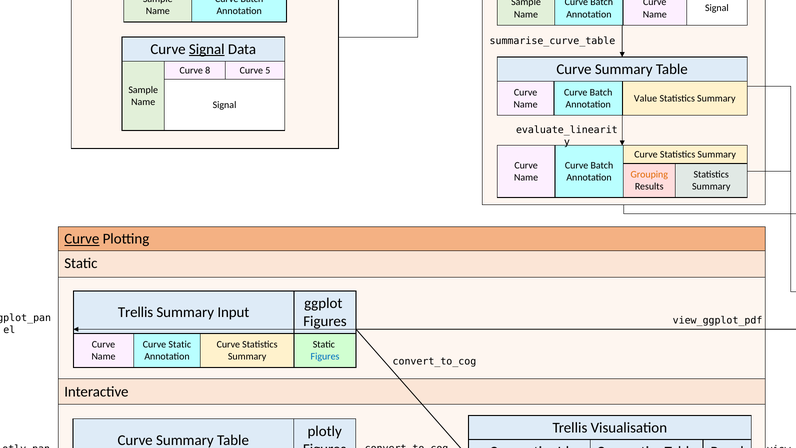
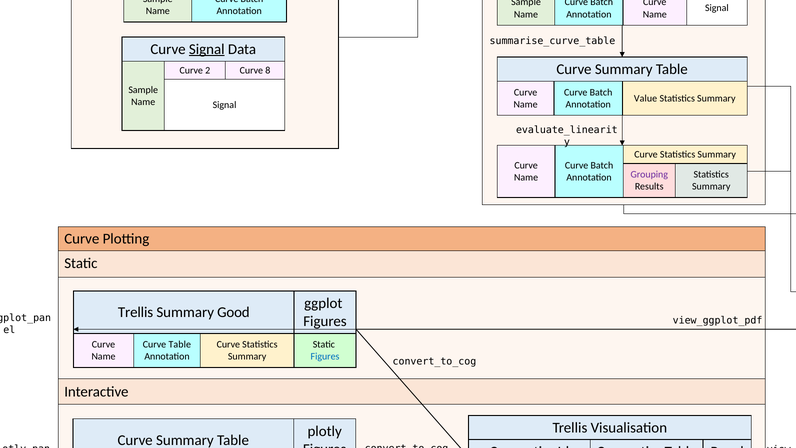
8: 8 -> 2 (208, 70)
5: 5 -> 8 (268, 70)
Grouping colour: orange -> purple (649, 174)
Curve underline: present -> none (82, 239)
Summary Input: Input -> Good (233, 312)
Static: Static -> Table (180, 344)
